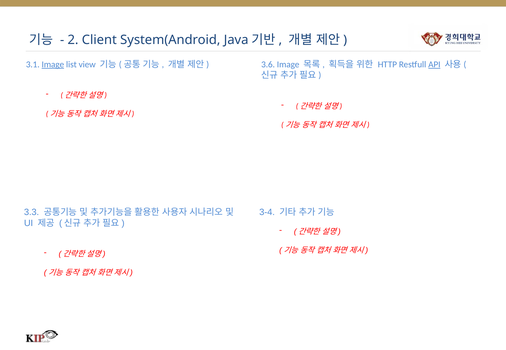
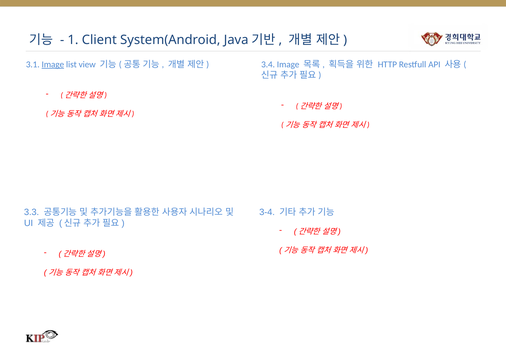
2: 2 -> 1 (73, 40)
3.6: 3.6 -> 3.4 (268, 64)
API underline: present -> none (434, 64)
